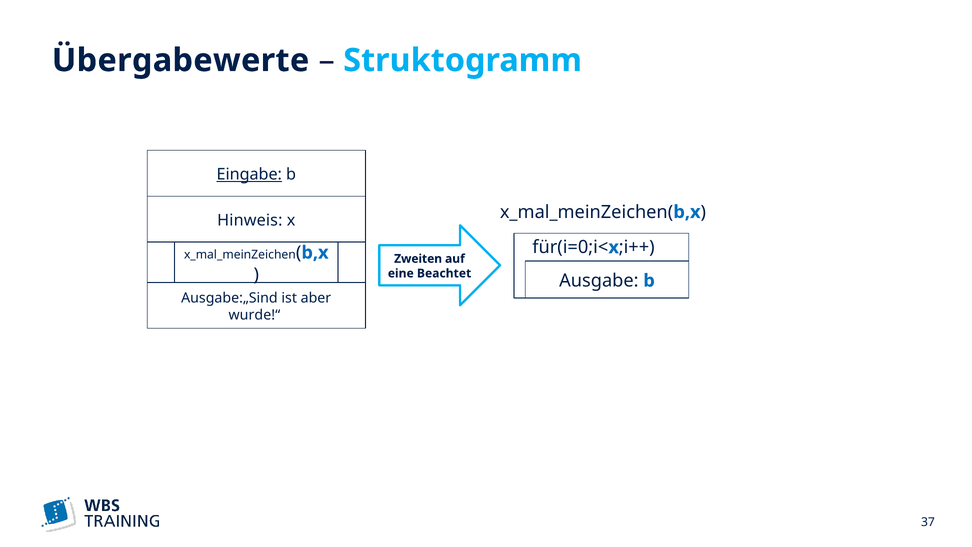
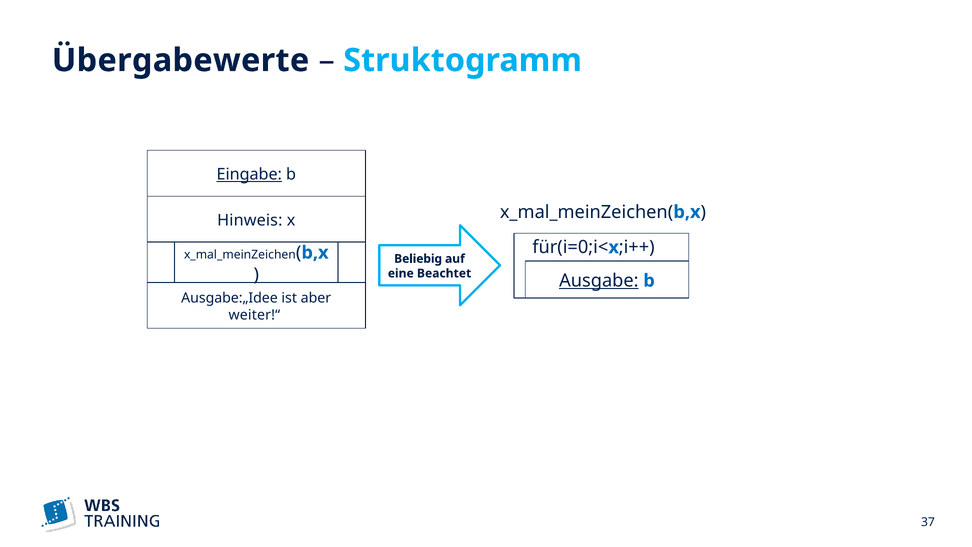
Zweiten: Zweiten -> Beliebig (418, 259)
Ausgabe underline: none -> present (599, 281)
Ausgabe:„Sind: Ausgabe:„Sind -> Ausgabe:„Idee (229, 298)
wurde!“: wurde!“ -> weiter!“ (254, 315)
